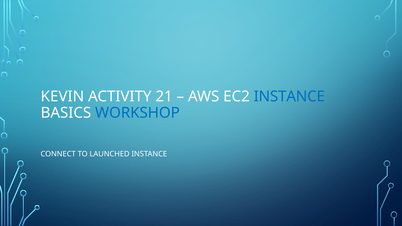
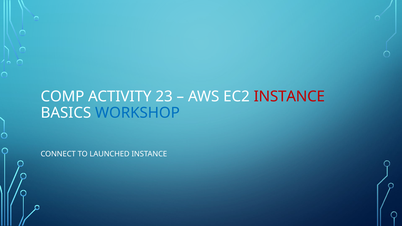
KEVIN: KEVIN -> COMP (63, 97)
21: 21 -> 23 (164, 97)
INSTANCE colour: blue -> red (289, 97)
